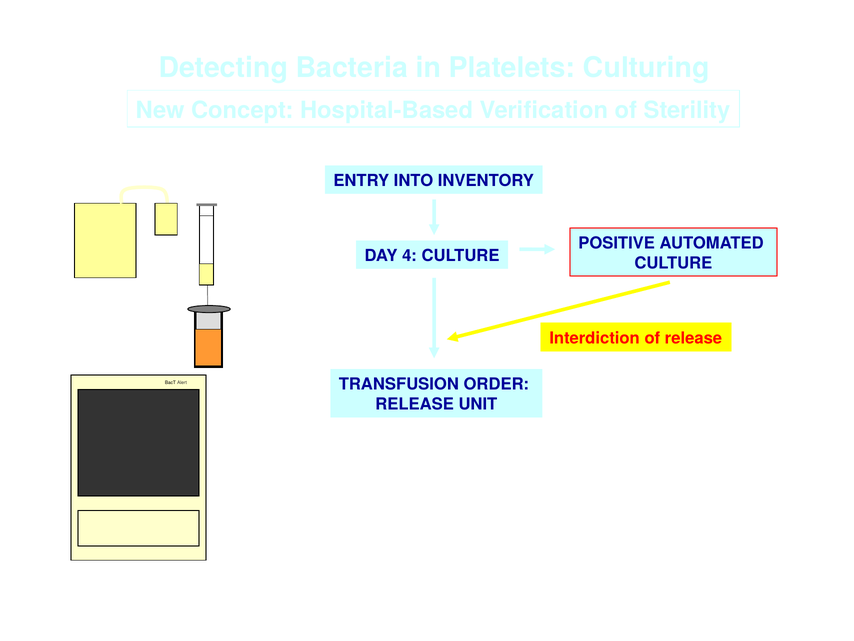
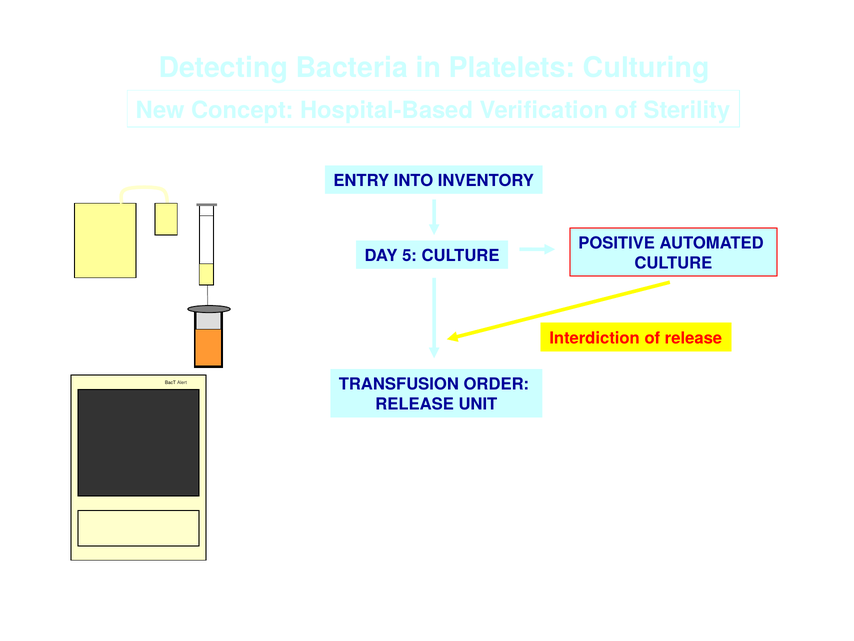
4: 4 -> 5 (410, 256)
